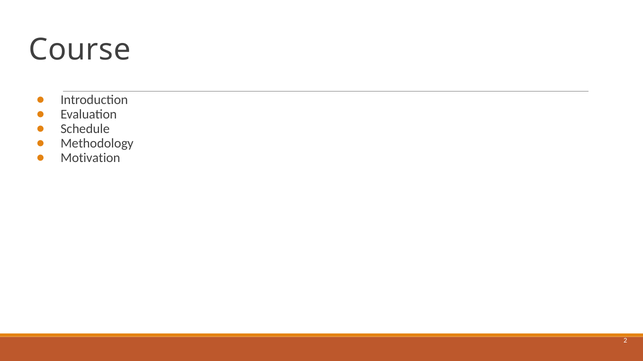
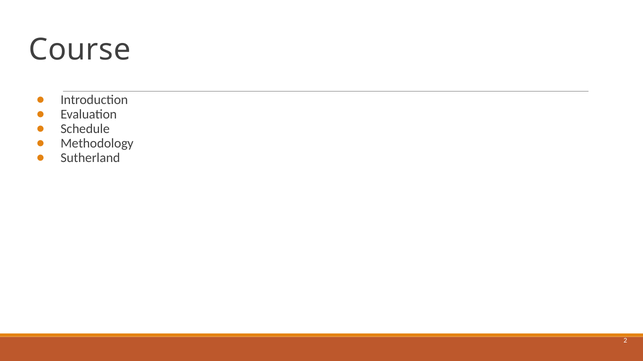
Motivation: Motivation -> Sutherland (90, 158)
